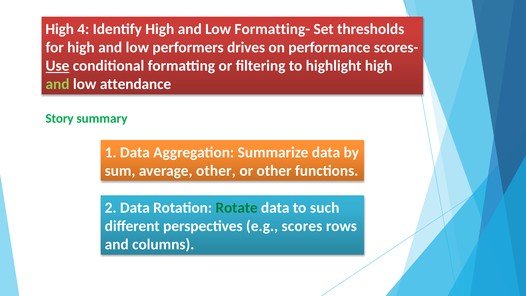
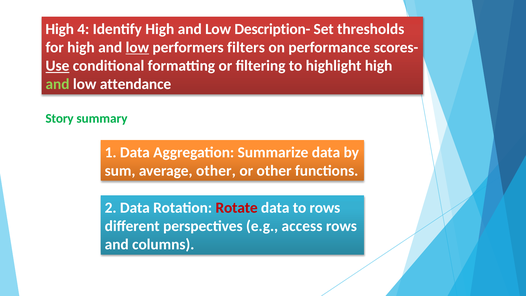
Formatting-: Formatting- -> Description- (272, 29)
low underline: none -> present (137, 47)
drives: drives -> filters (246, 47)
Rotate colour: green -> red (237, 208)
to such: such -> rows (325, 208)
scores: scores -> access (302, 226)
